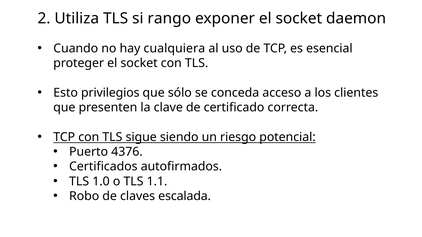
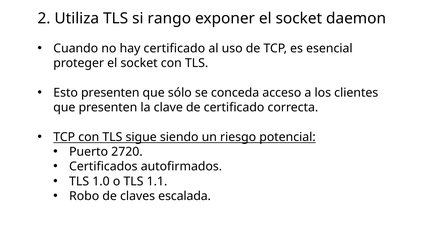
hay cualquiera: cualquiera -> certificado (174, 49)
Esto privilegios: privilegios -> presenten (110, 93)
4376: 4376 -> 2720 (127, 152)
